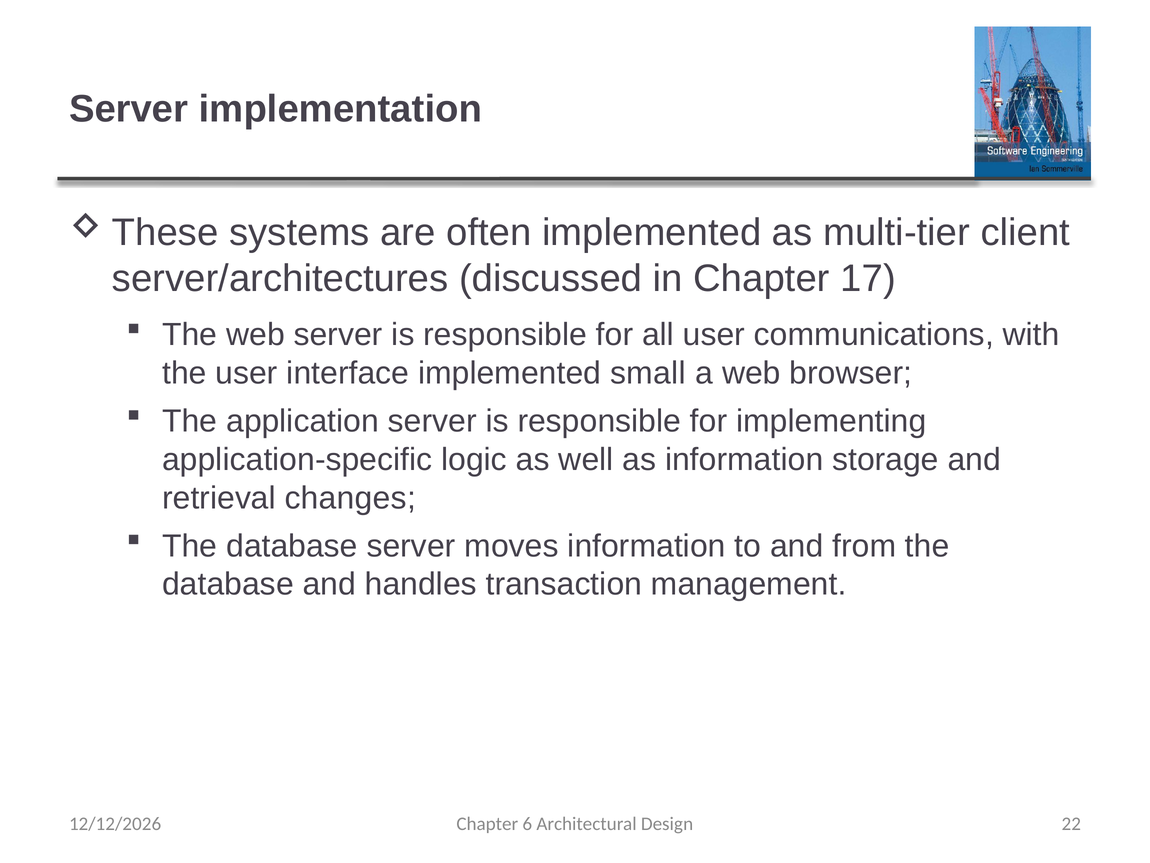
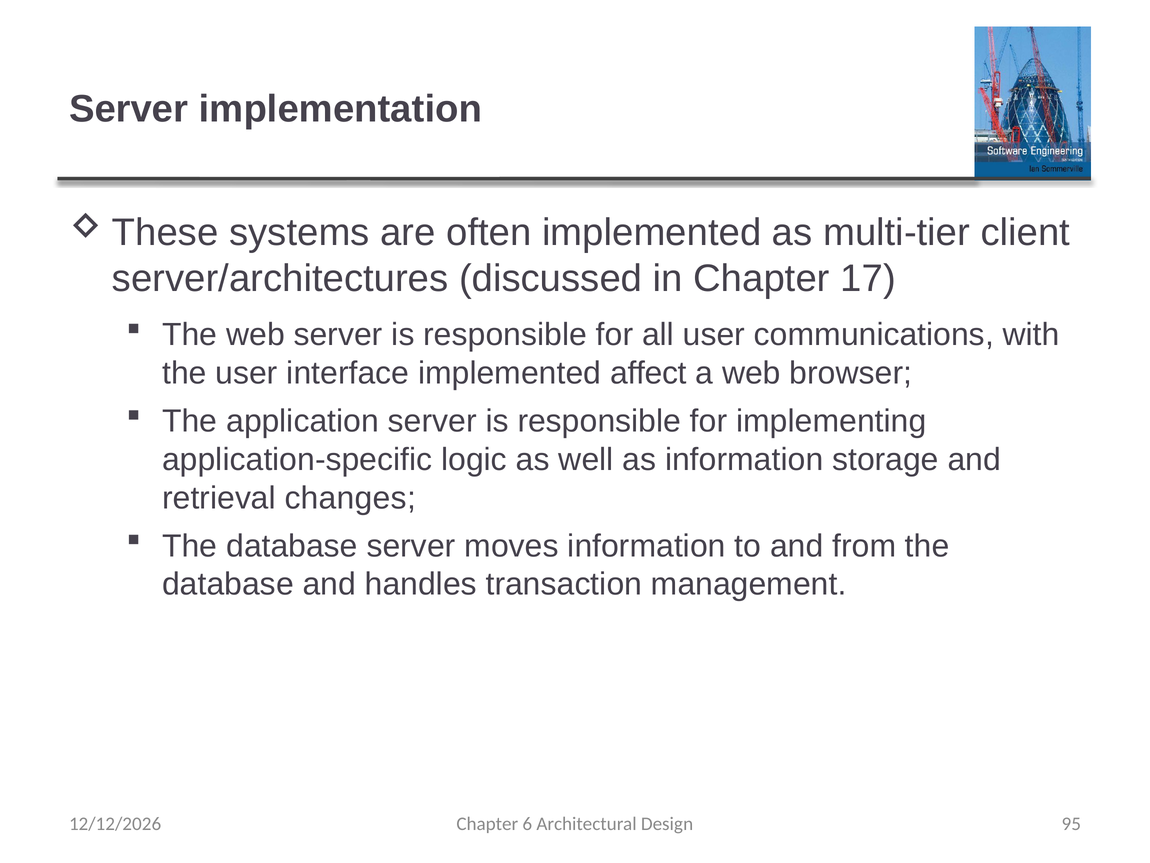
small: small -> affect (648, 373)
22: 22 -> 95 (1071, 823)
